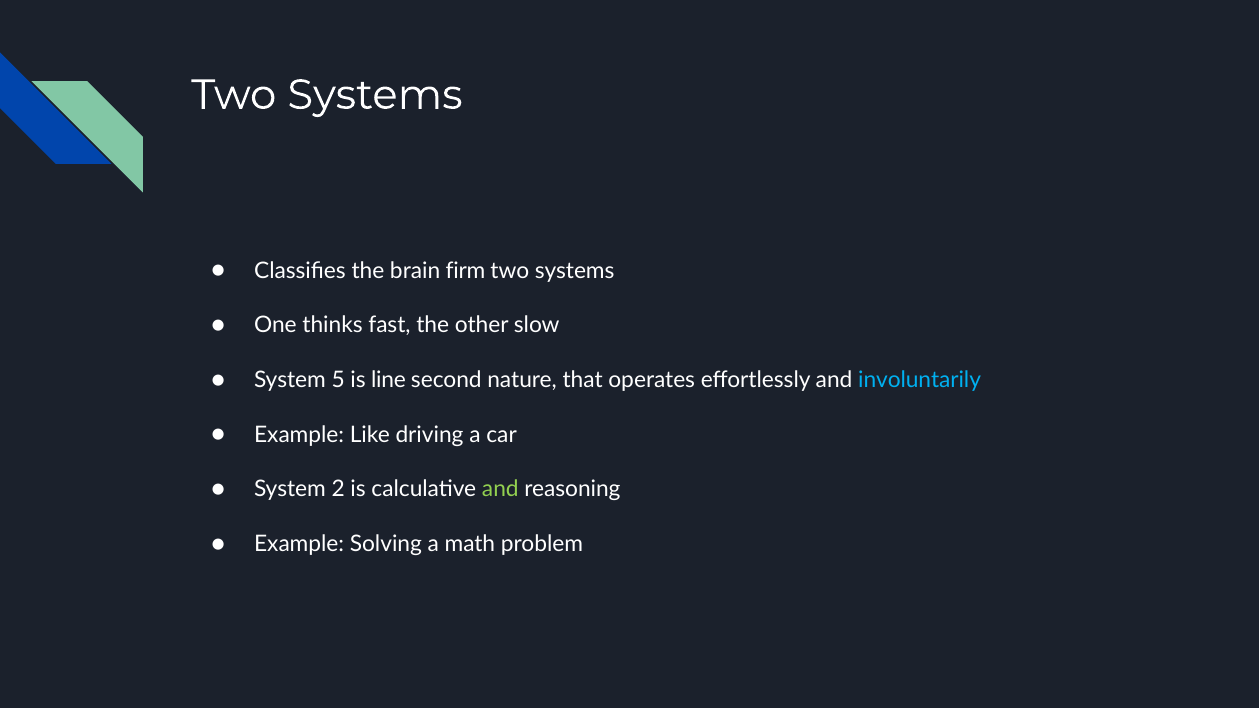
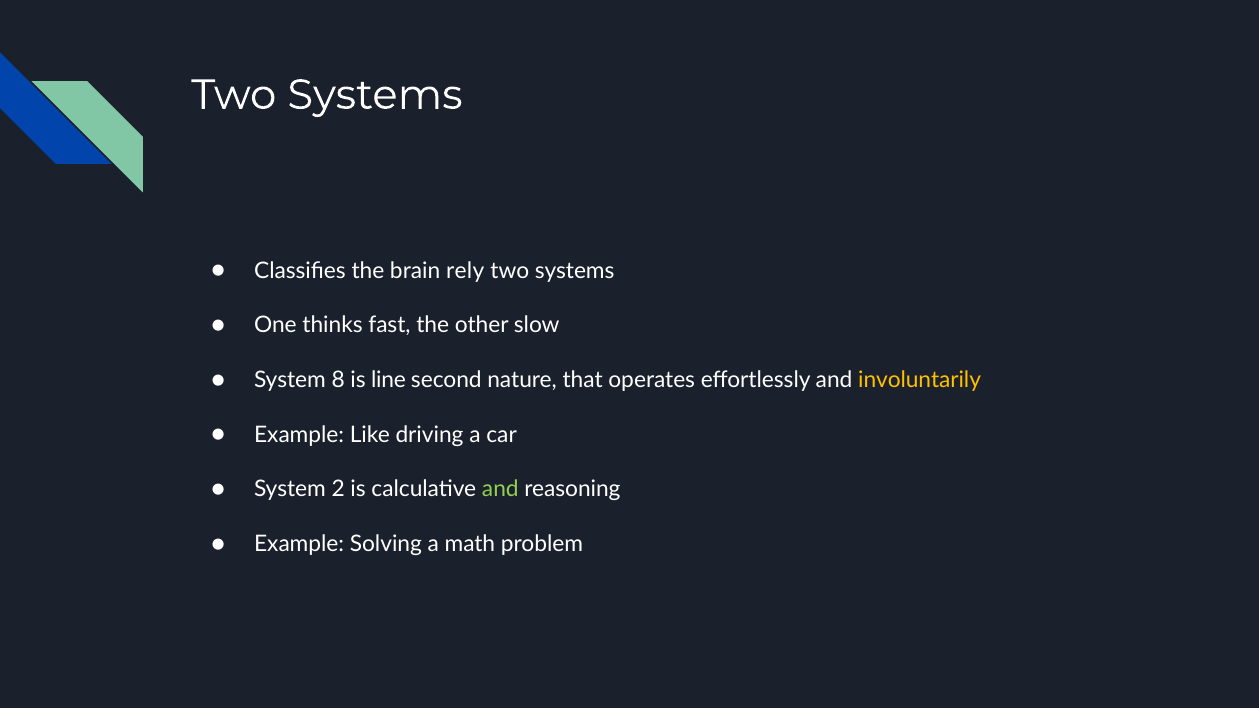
firm: firm -> rely (465, 271)
5: 5 -> 8 (338, 380)
involuntarily colour: light blue -> yellow (920, 380)
